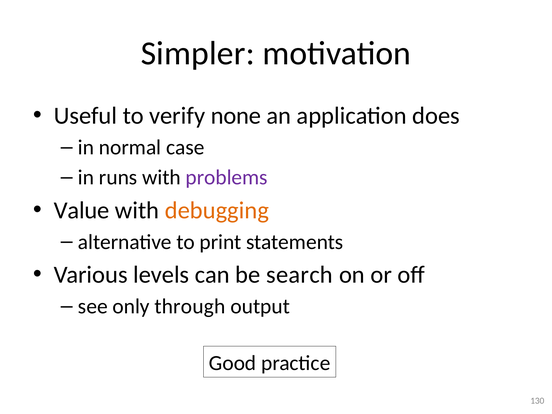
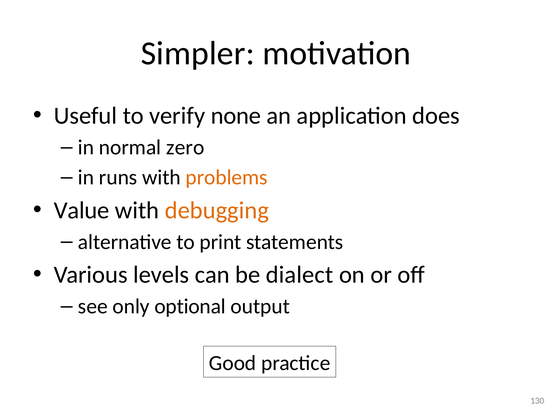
case: case -> zero (185, 147)
problems colour: purple -> orange (227, 178)
search: search -> dialect (300, 275)
through: through -> optional (190, 306)
